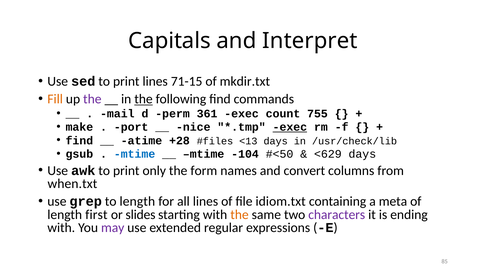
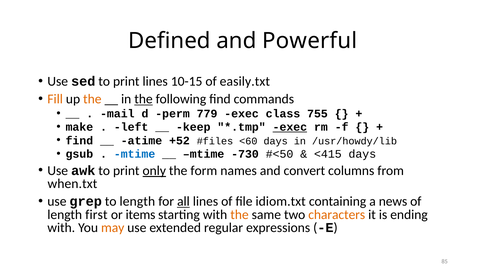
Capitals: Capitals -> Defined (169, 41)
Interpret: Interpret -> Powerful (310, 41)
71-15: 71-15 -> 10-15 (187, 81)
mkdir.txt: mkdir.txt -> easily.txt (245, 81)
the colour: purple -> orange (92, 99)
361: 361 -> 779 (207, 113)
count: count -> class (283, 113)
port: port -> left (131, 127)
nice: nice -> keep (193, 127)
+28: +28 -> +52 (179, 140)
<13: <13 -> <60 (248, 141)
/usr/check/lib: /usr/check/lib -> /usr/howdy/lib (355, 141)
-104: -104 -> -730 (245, 154)
<629: <629 -> <415 (328, 154)
only underline: none -> present (154, 170)
all underline: none -> present (183, 201)
meta: meta -> news (393, 201)
slides: slides -> items (141, 214)
characters colour: purple -> orange (337, 214)
may colour: purple -> orange (113, 227)
